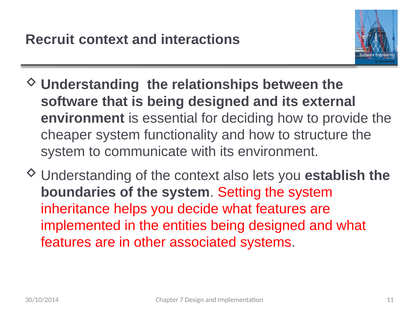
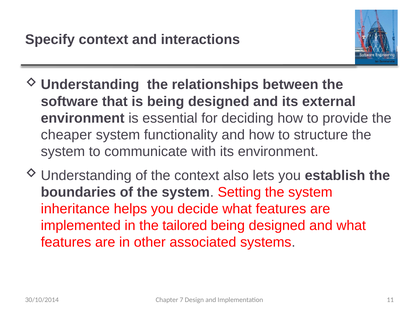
Recruit: Recruit -> Specify (50, 40)
entities: entities -> tailored (185, 226)
